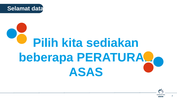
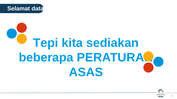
Pilih: Pilih -> Tepi (46, 43)
